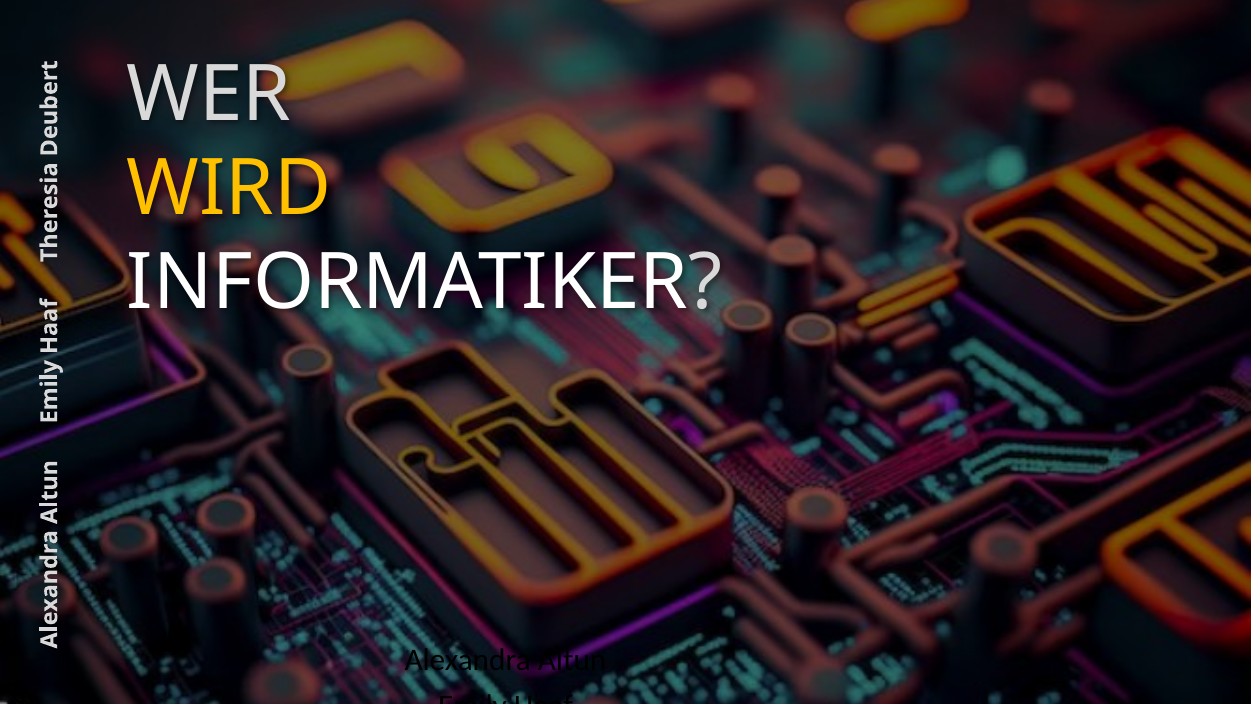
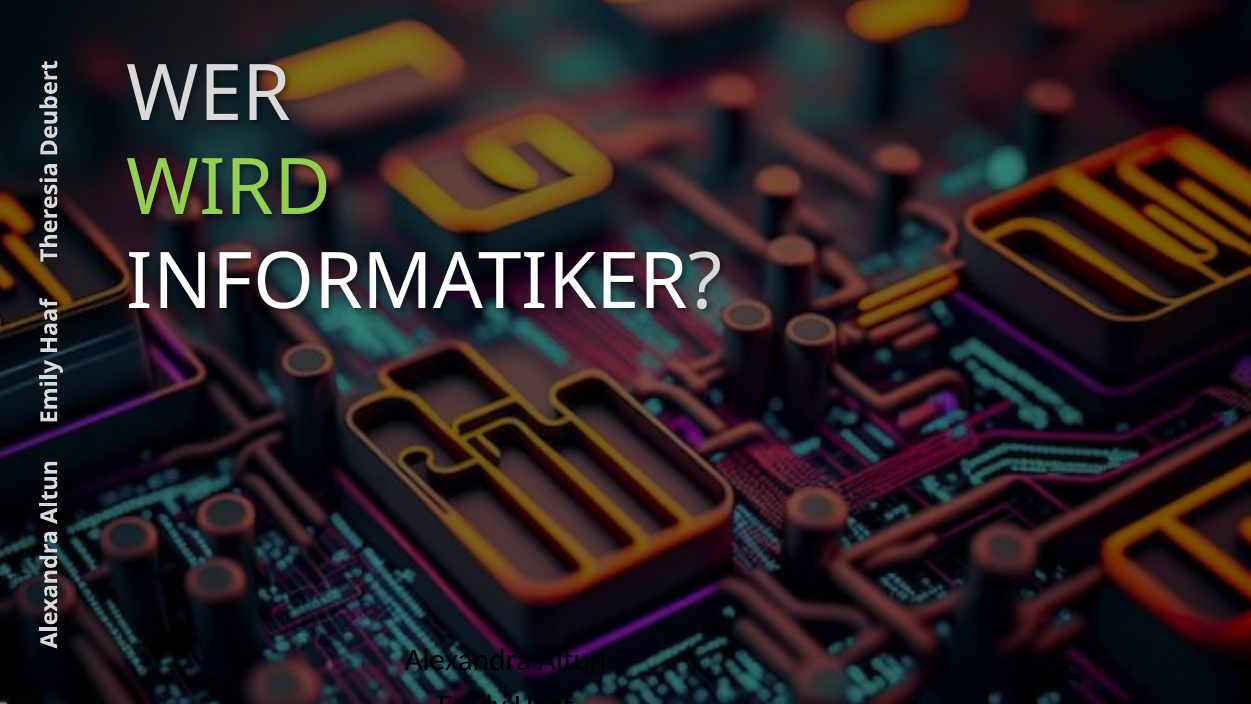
WIRD colour: yellow -> light green (229, 188)
